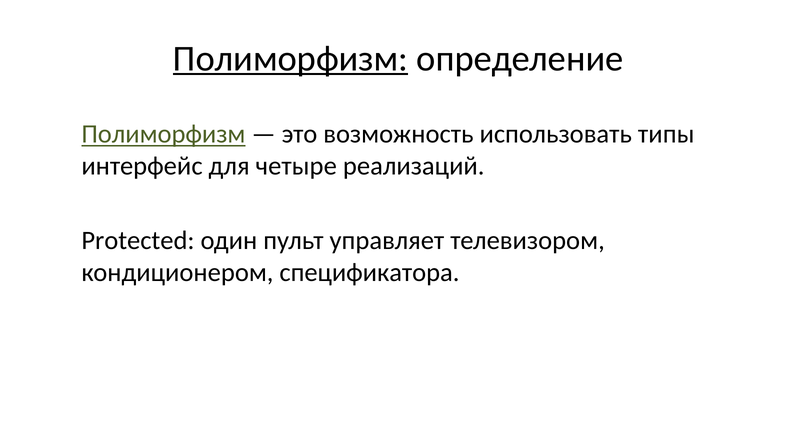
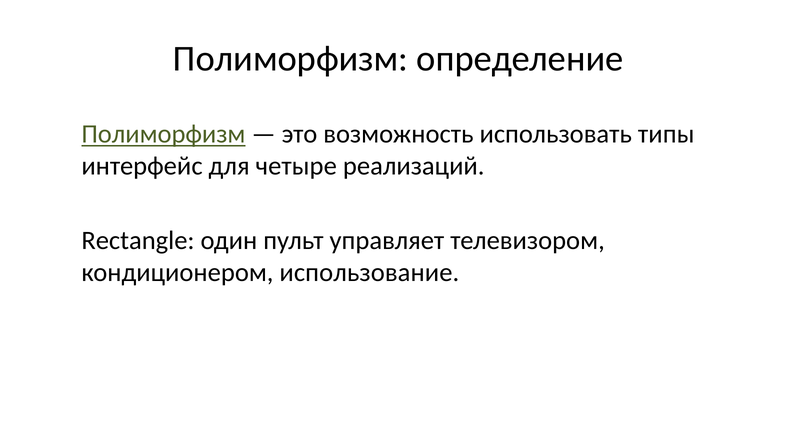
Полиморфизм underline: present -> none (291, 59)
Protected: Protected -> Rectangle (138, 241)
спецификатора: спецификатора -> использование (369, 273)
